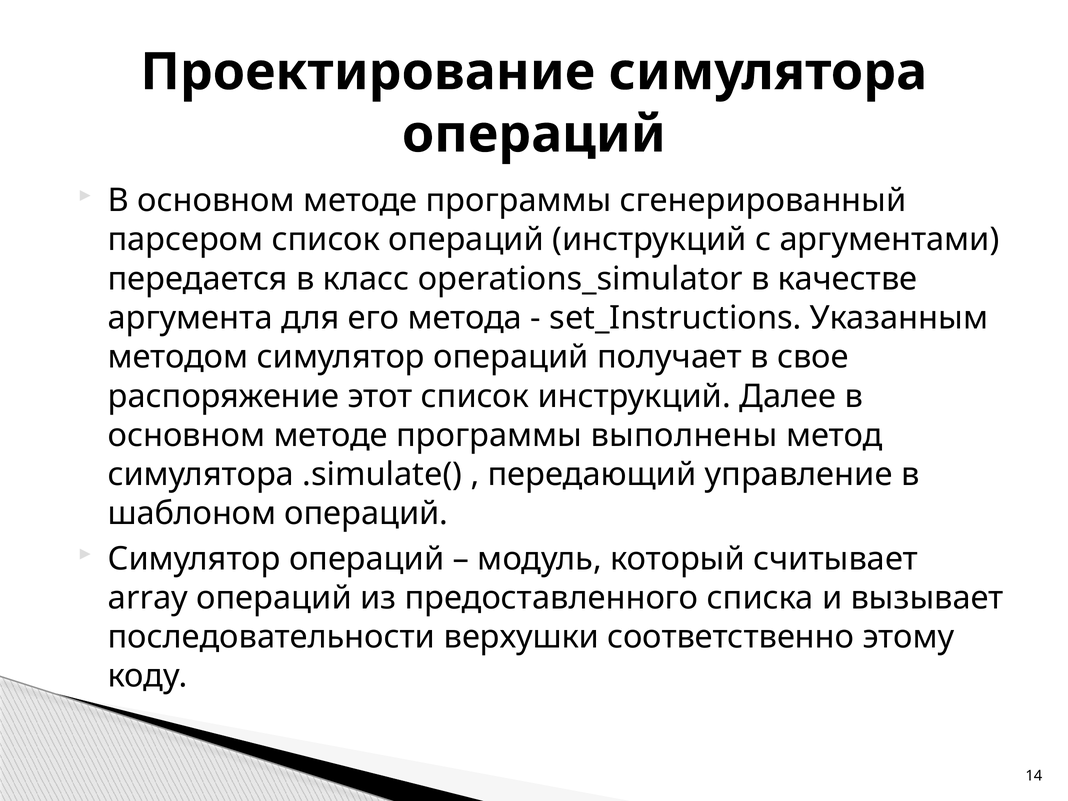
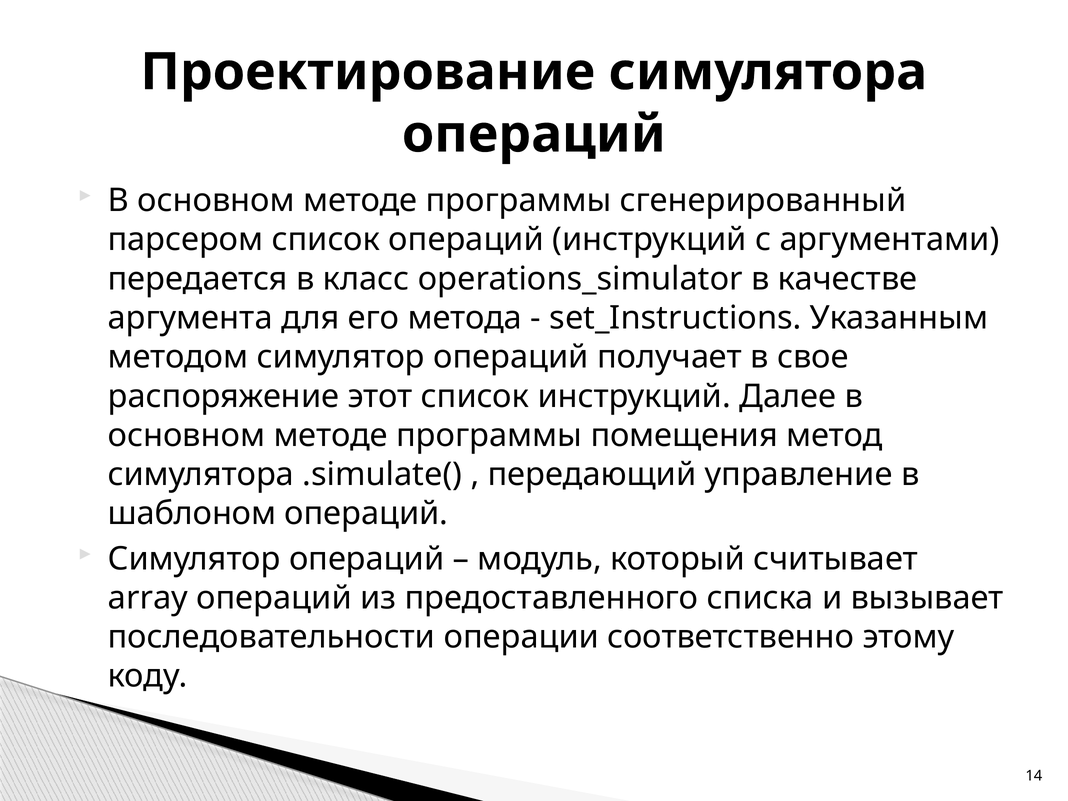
выполнены: выполнены -> помещения (684, 435)
верхушки: верхушки -> операции (521, 637)
